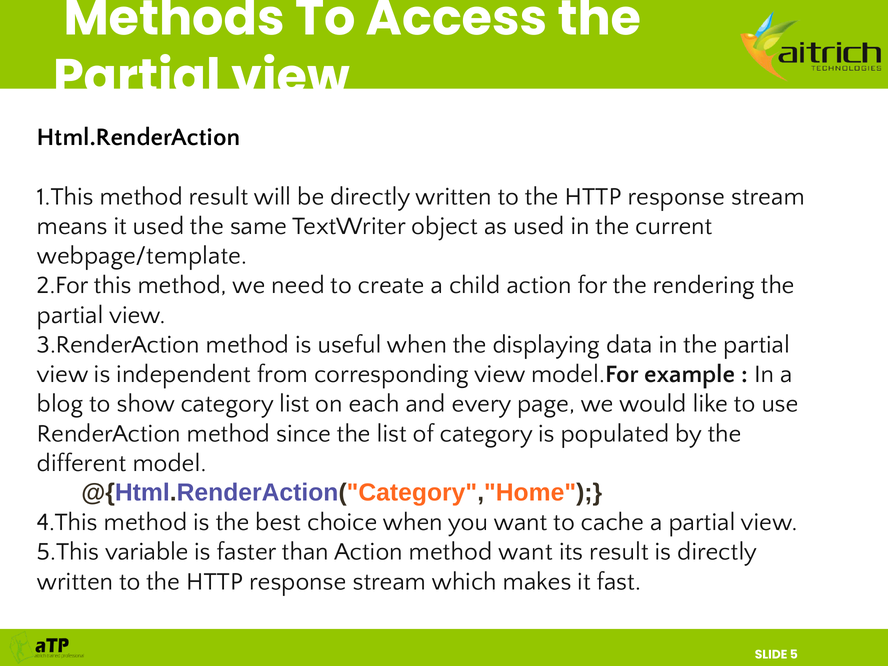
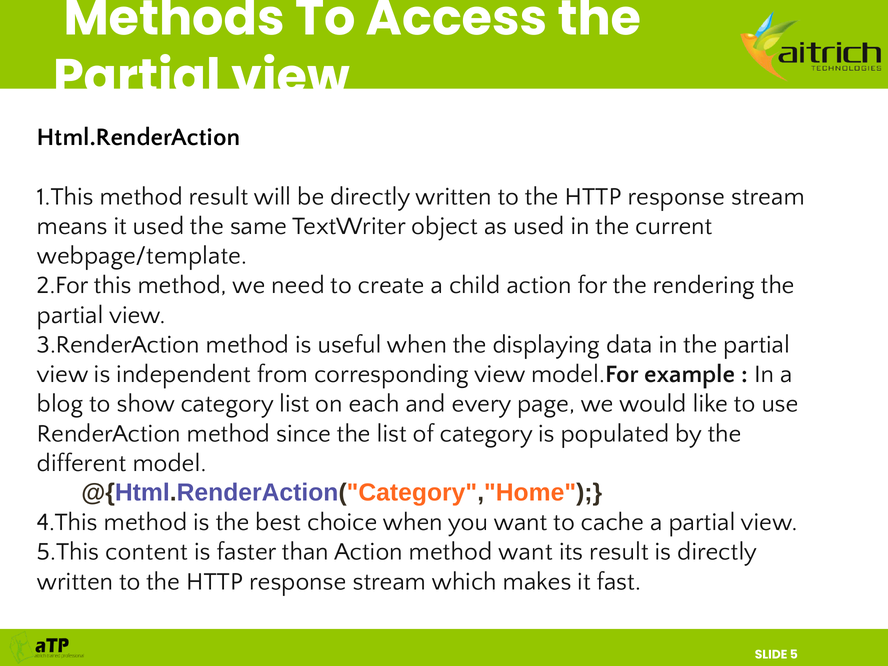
variable: variable -> content (147, 552)
